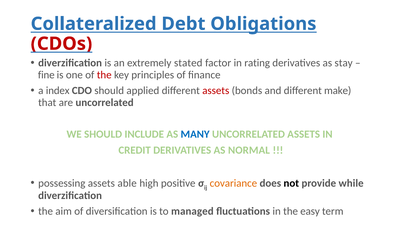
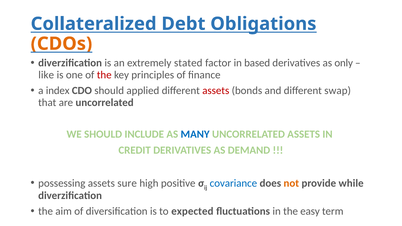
CDOs colour: red -> orange (61, 44)
rating: rating -> based (257, 63)
stay: stay -> only (344, 63)
fine: fine -> like (46, 75)
make: make -> swap (338, 91)
NORMAL: NORMAL -> DEMAND (249, 150)
able: able -> sure (127, 183)
covariance colour: orange -> blue (233, 183)
not colour: black -> orange (291, 183)
managed: managed -> expected (192, 212)
